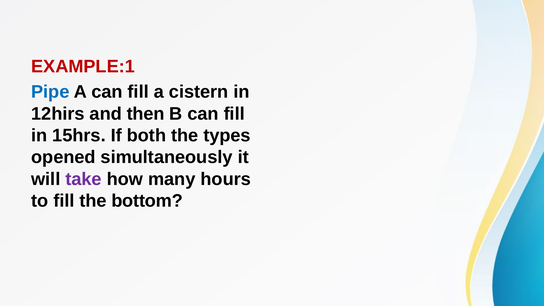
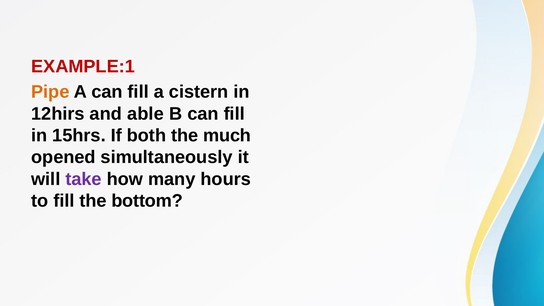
Pipe colour: blue -> orange (50, 92)
then: then -> able (145, 114)
types: types -> much (227, 135)
